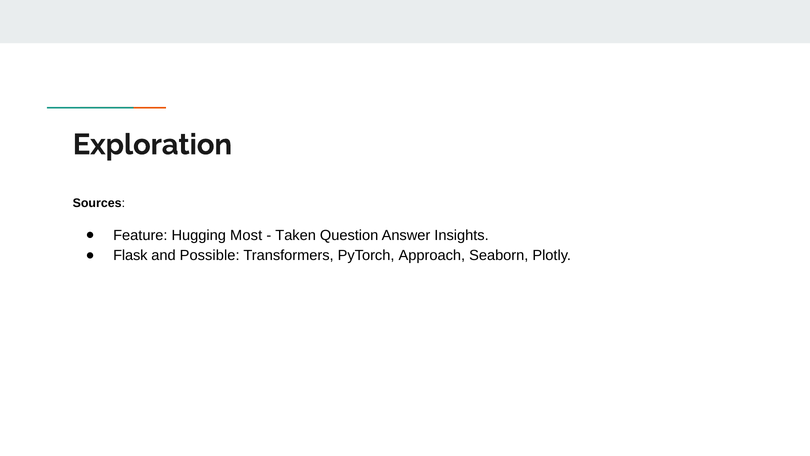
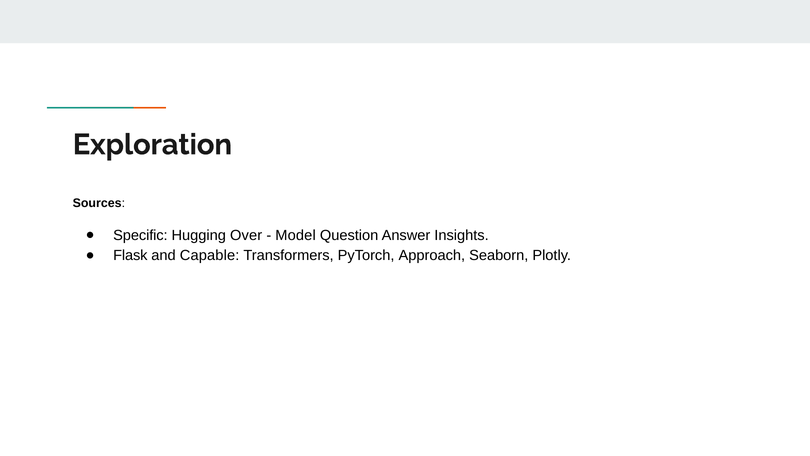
Feature: Feature -> Specific (140, 235)
Most: Most -> Over (246, 235)
Taken: Taken -> Model (296, 235)
Possible: Possible -> Capable (210, 255)
